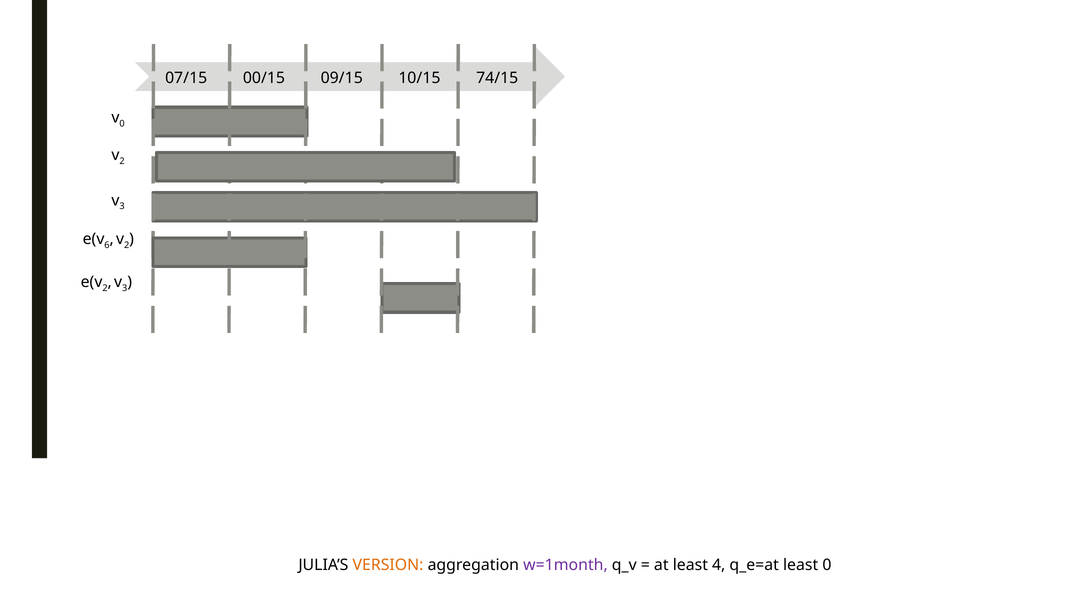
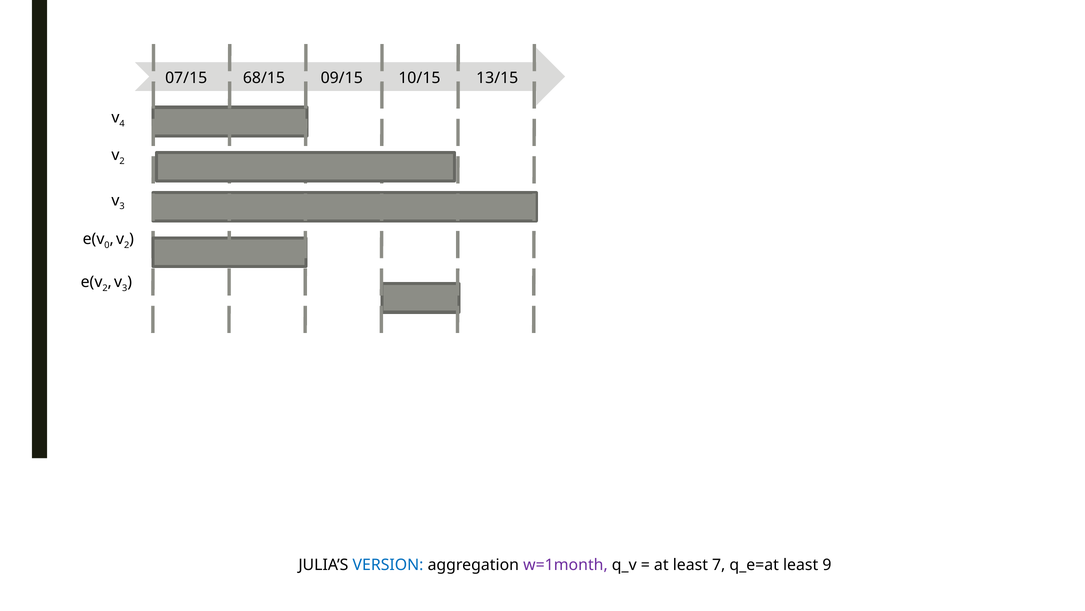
00/15: 00/15 -> 68/15 (264, 78)
74/15: 74/15 -> 13/15 (497, 78)
0: 0 -> 4 (122, 124)
6: 6 -> 0 (107, 245)
VERSION colour: orange -> blue (388, 564)
4: 4 -> 7 (719, 564)
least 0: 0 -> 9 (827, 564)
